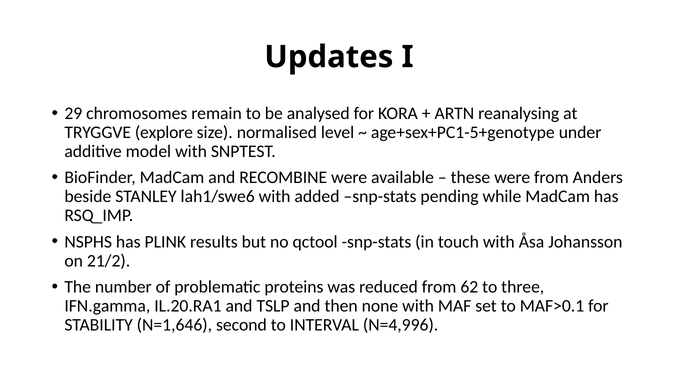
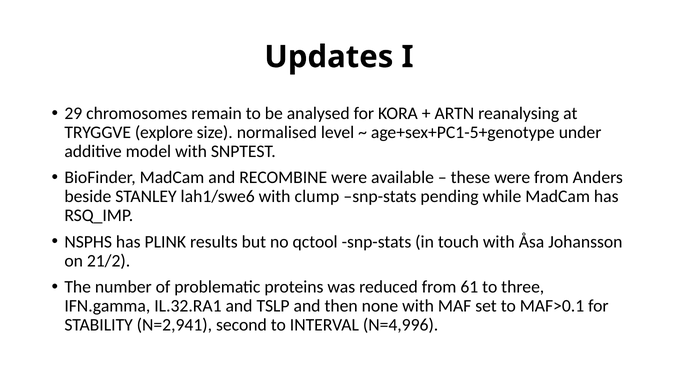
added: added -> clump (317, 197)
62: 62 -> 61 (469, 287)
IL.20.RA1: IL.20.RA1 -> IL.32.RA1 (188, 306)
N=1,646: N=1,646 -> N=2,941 (174, 325)
